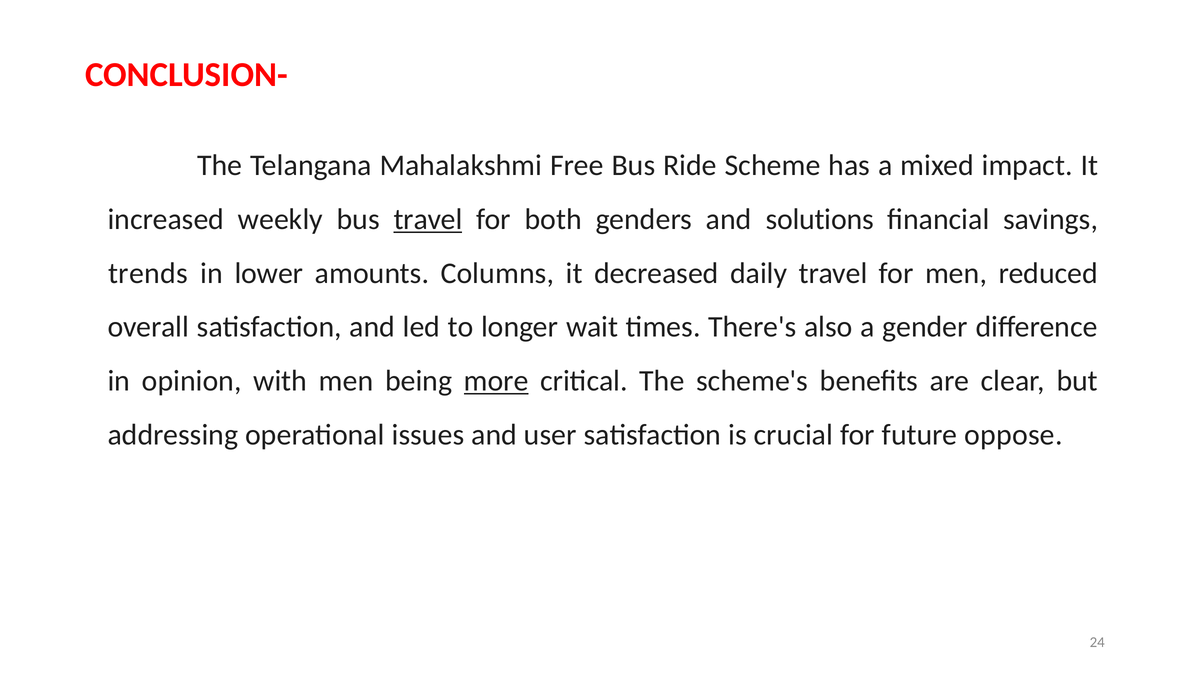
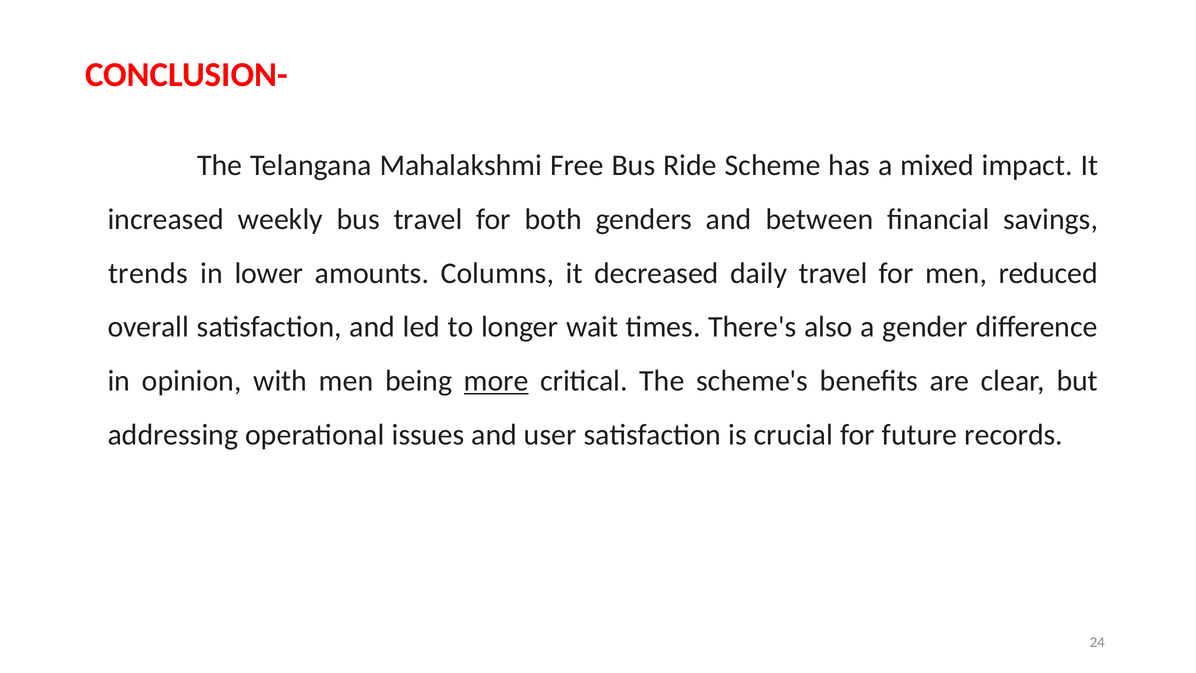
travel underline: present -> none (428, 219)
solutions: solutions -> between (820, 219)
oppose: oppose -> records (1014, 434)
